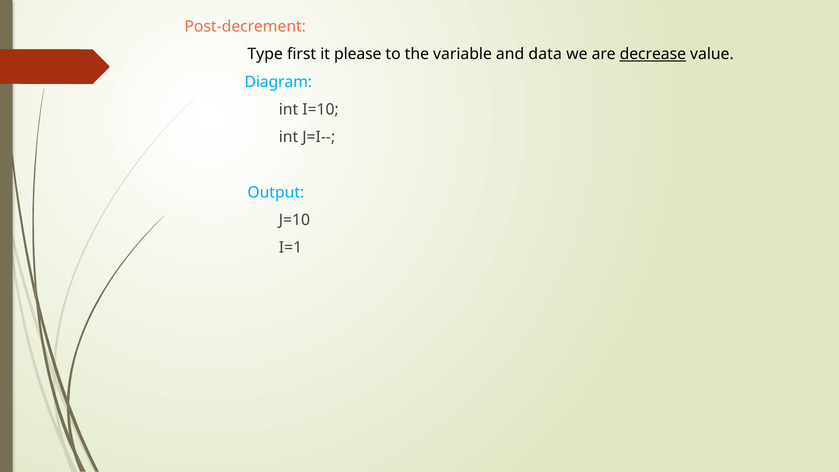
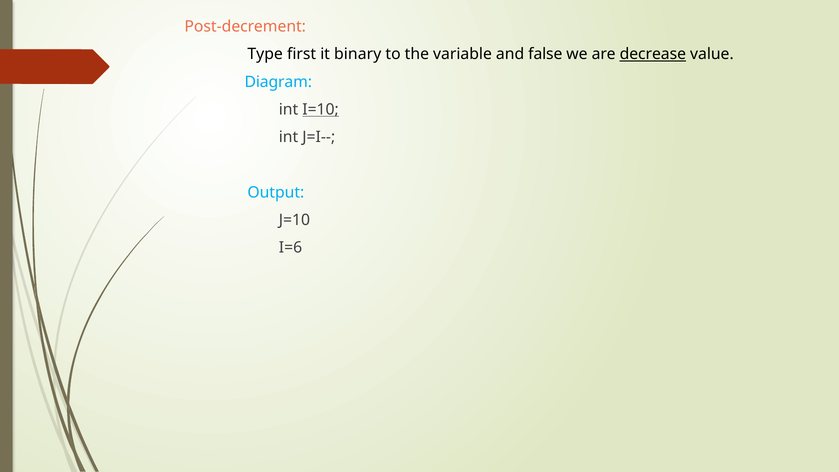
please: please -> binary (358, 54)
data: data -> false (545, 54)
I=10 underline: none -> present (321, 109)
I=1: I=1 -> I=6 (290, 248)
